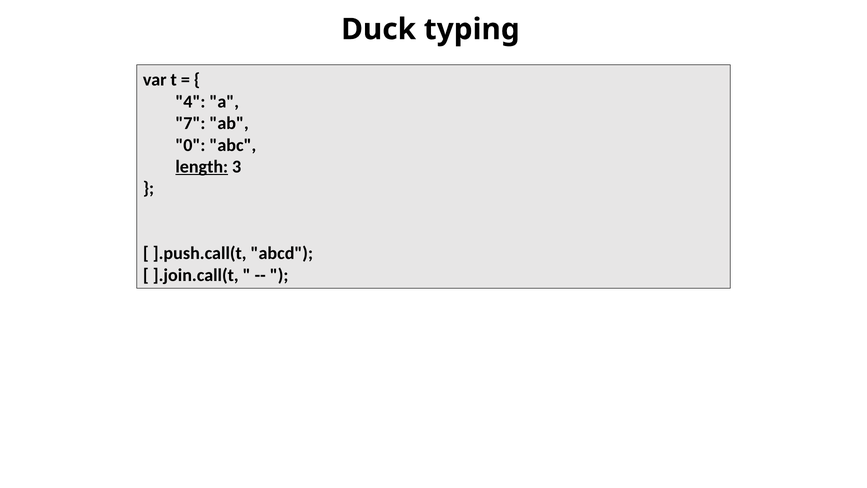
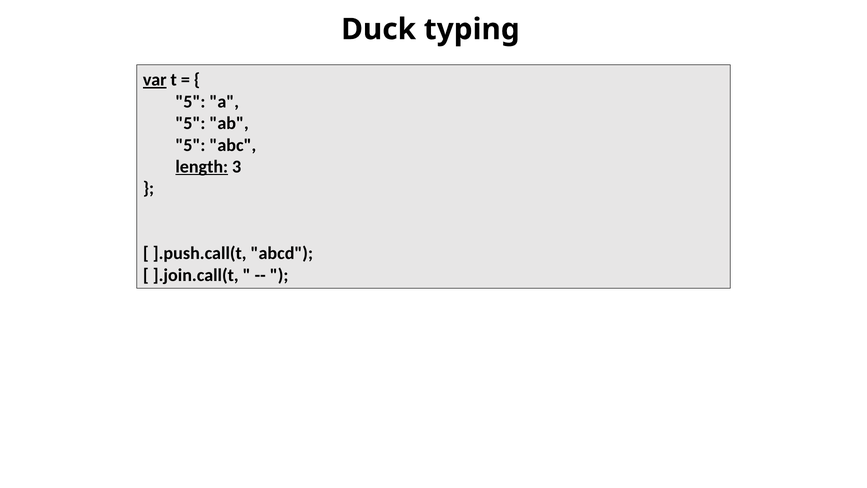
var underline: none -> present (155, 80)
4: 4 -> 5 (190, 102)
7: 7 -> 5 (190, 123)
0: 0 -> 5 (190, 145)
